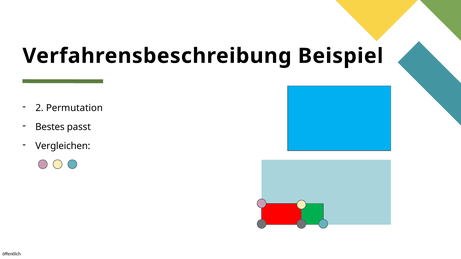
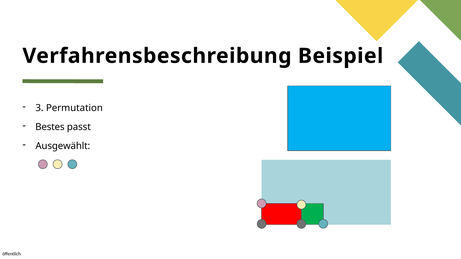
2: 2 -> 3 (40, 108)
Vergleichen: Vergleichen -> Ausgewählt (63, 146)
